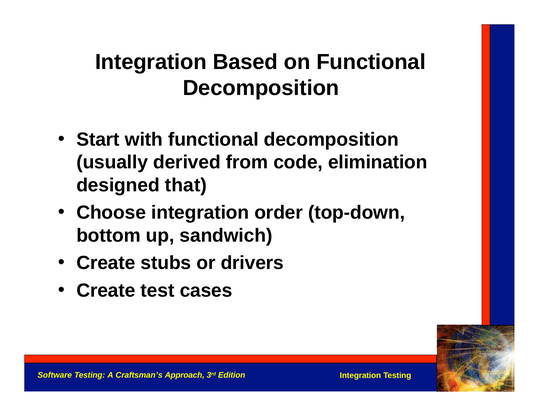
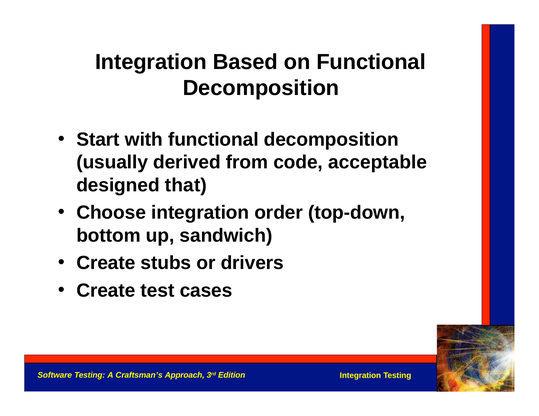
elimination: elimination -> acceptable (378, 163)
